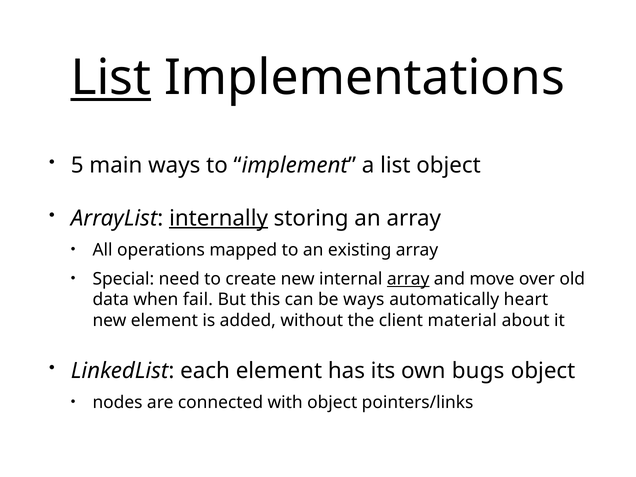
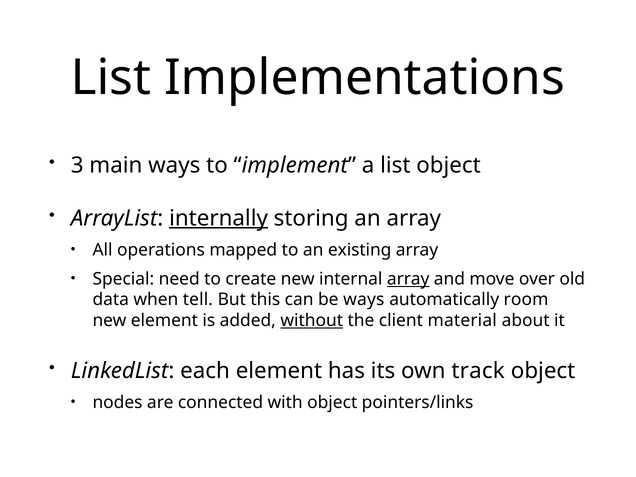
List underline: present -> none (111, 78)
5: 5 -> 3 (77, 165)
fail: fail -> tell (198, 300)
heart: heart -> room (526, 300)
without underline: none -> present (312, 321)
bugs: bugs -> track (478, 371)
